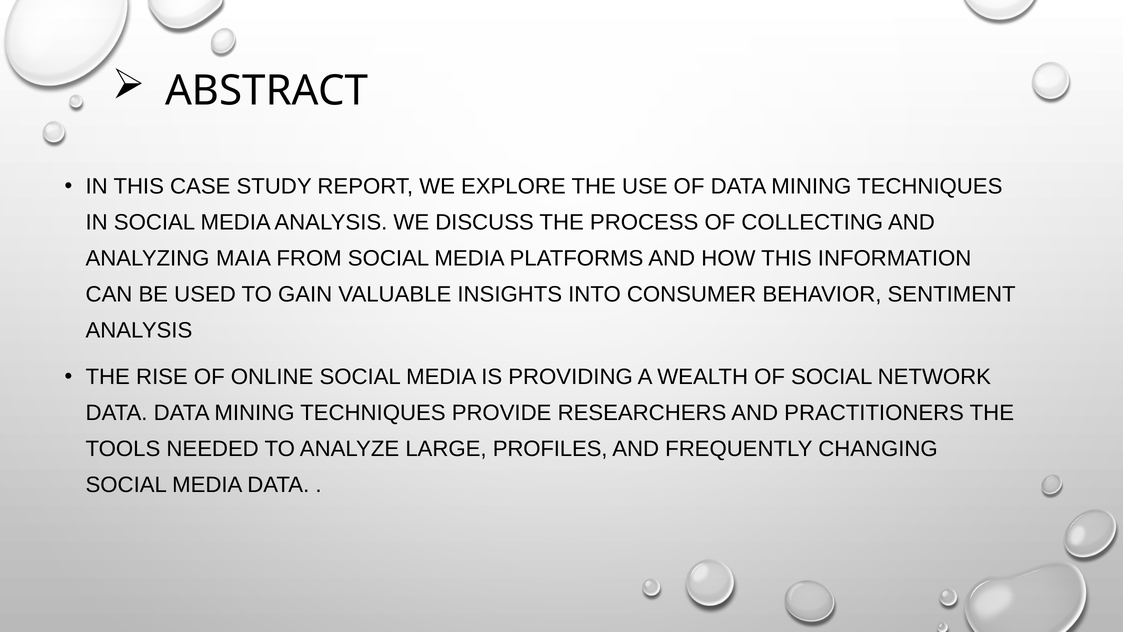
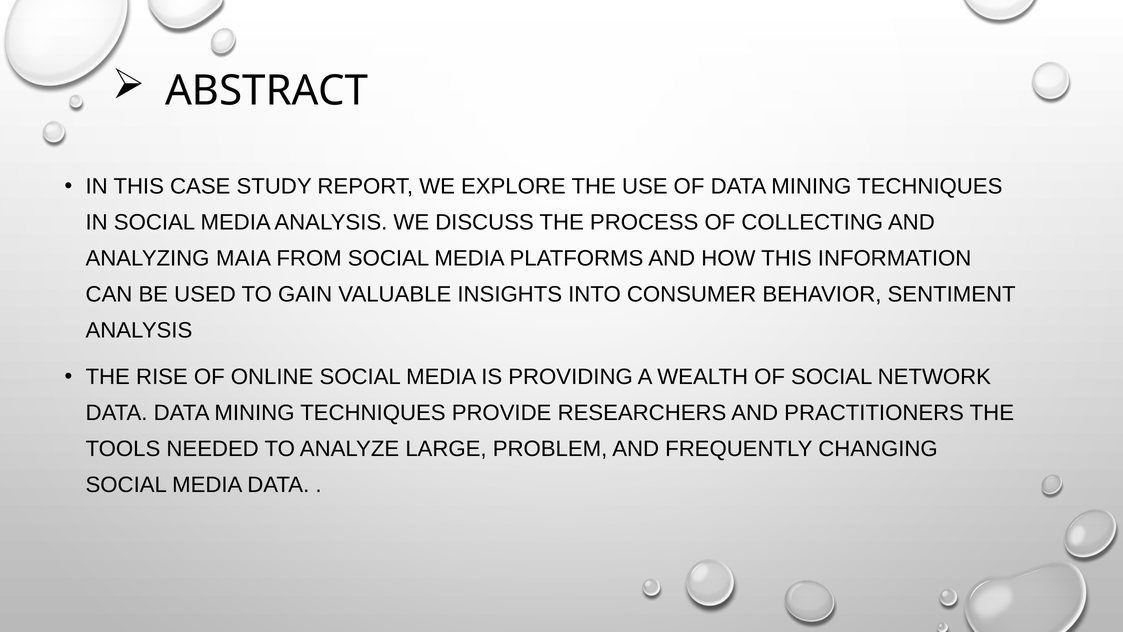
PROFILES: PROFILES -> PROBLEM (550, 449)
